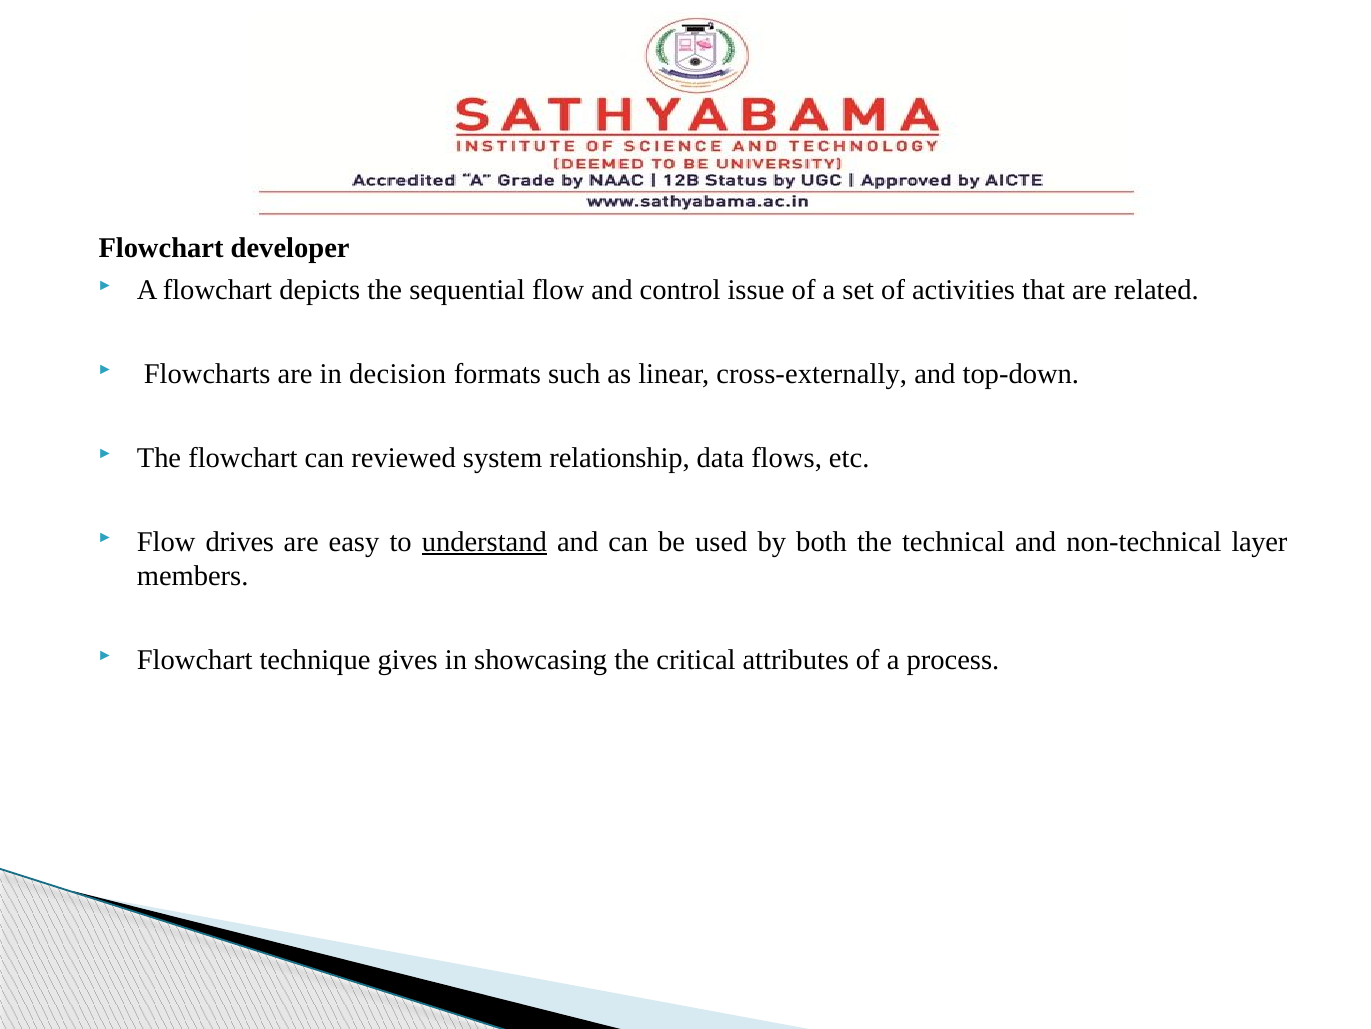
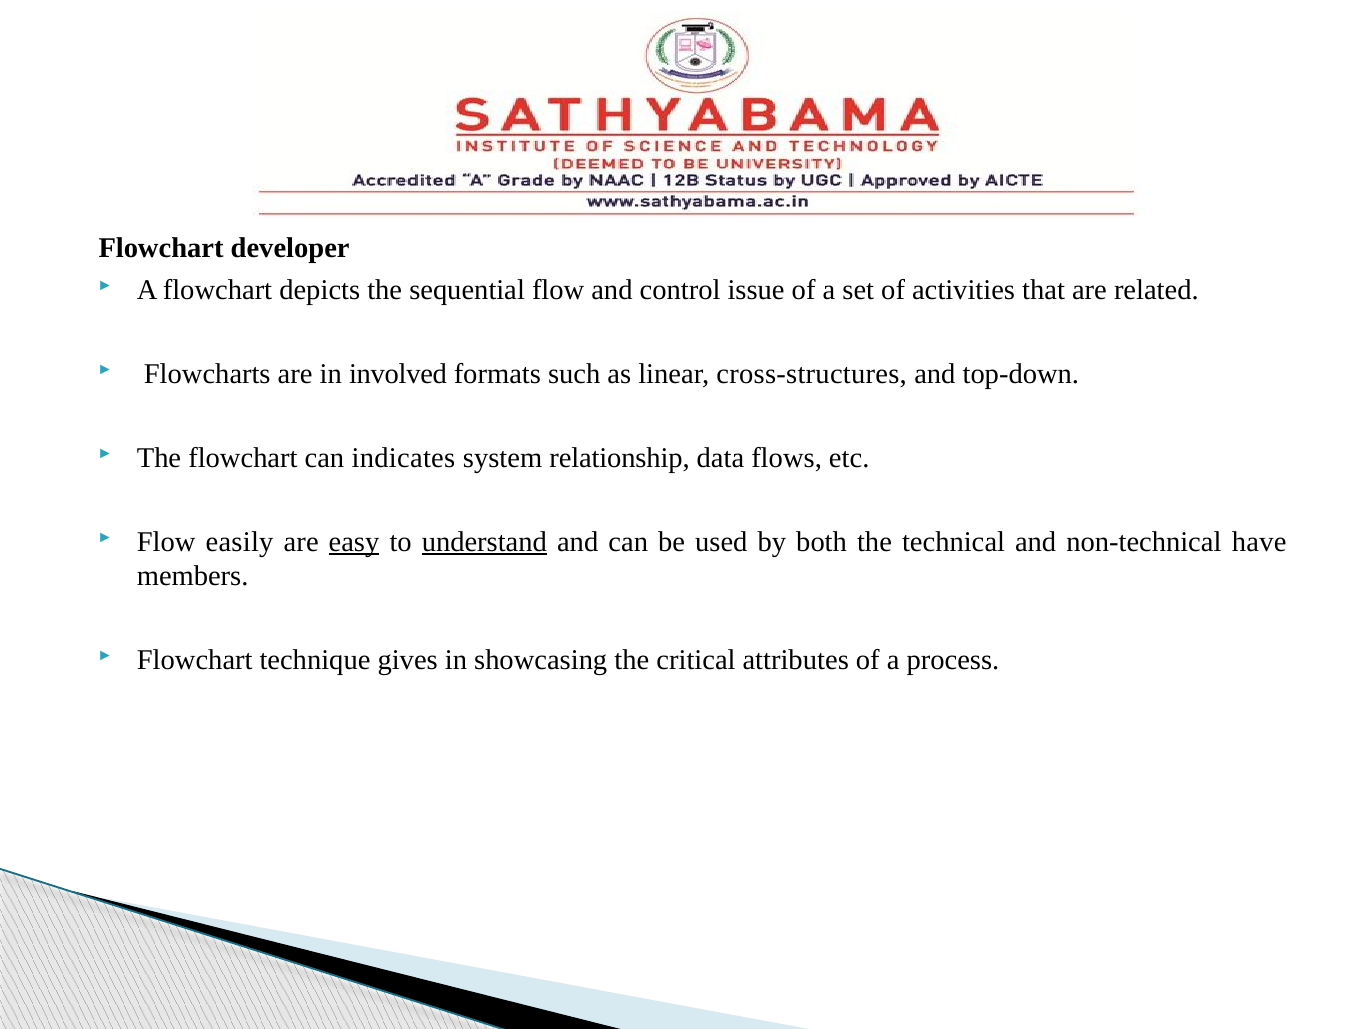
decision: decision -> involved (398, 374)
cross-externally: cross-externally -> cross-structures (812, 374)
reviewed: reviewed -> indicates (403, 457)
drives: drives -> easily (240, 541)
easy underline: none -> present (354, 541)
layer: layer -> have (1259, 541)
